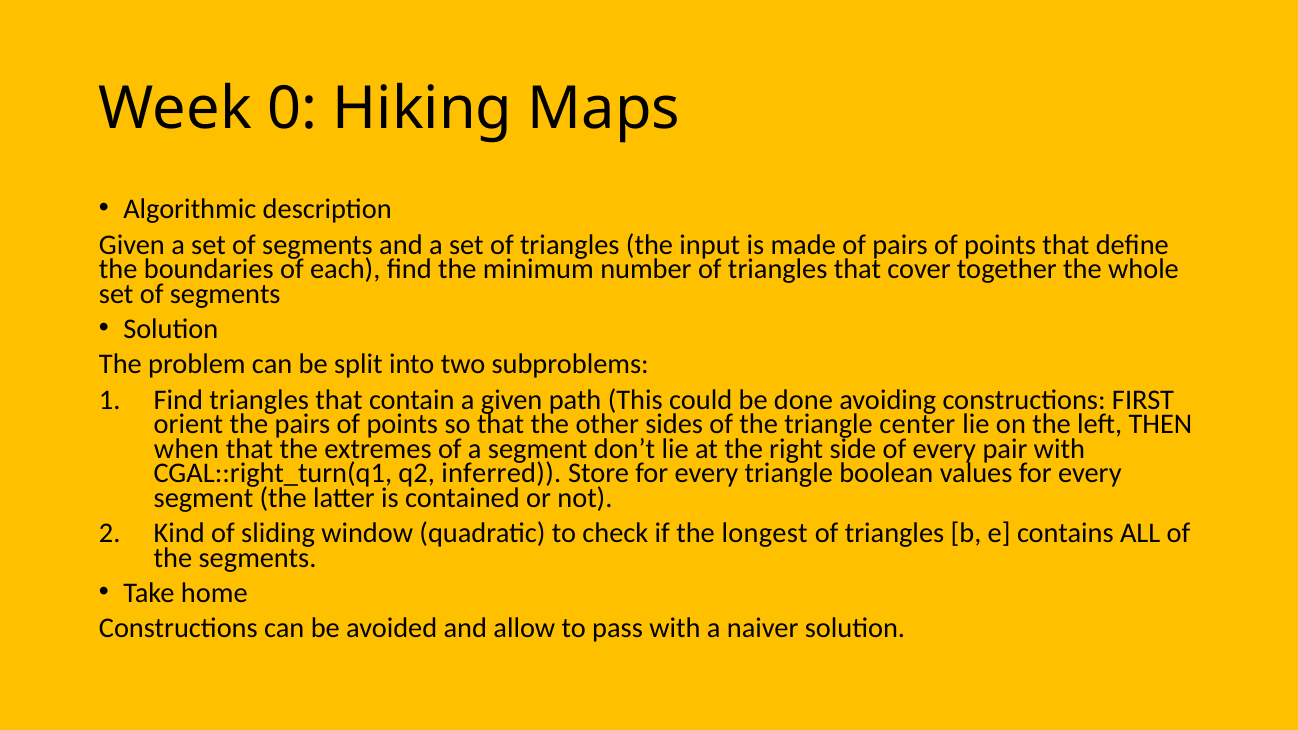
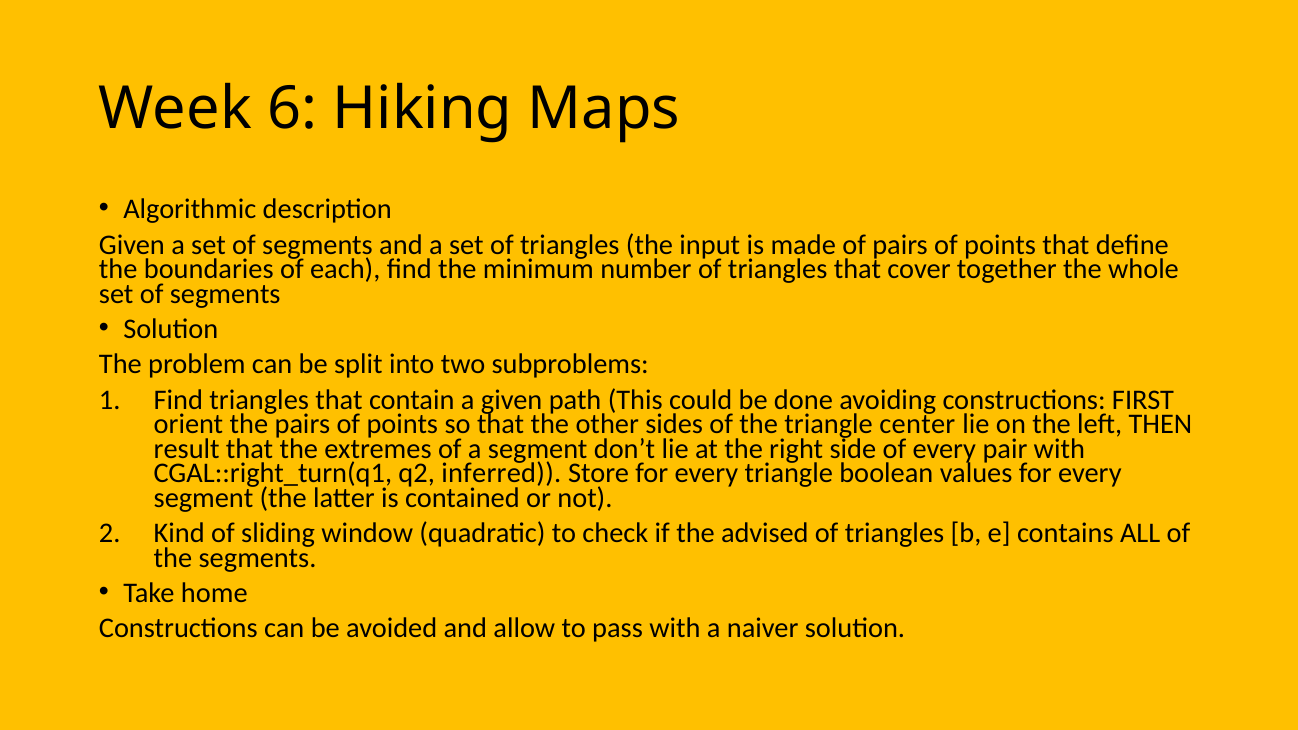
0: 0 -> 6 (292, 109)
when: when -> result (187, 449)
longest: longest -> advised (765, 533)
